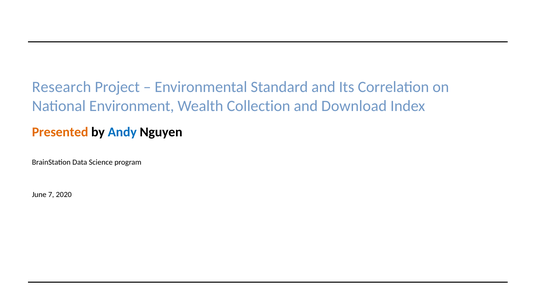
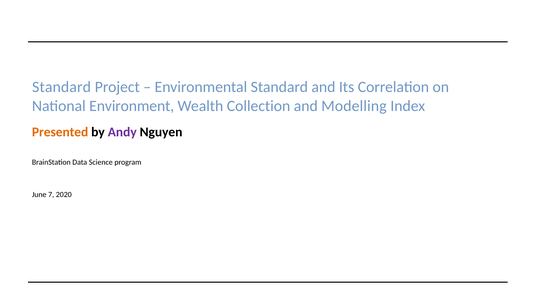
Research: Research -> Standard (62, 87)
Download: Download -> Modelling (354, 106)
Andy colour: blue -> purple (122, 132)
